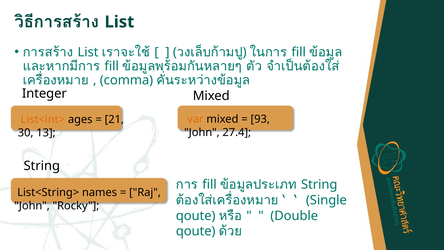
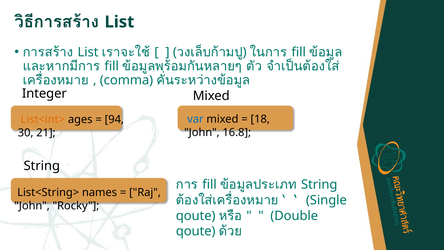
var colour: orange -> blue (195, 119)
93: 93 -> 18 (260, 119)
21: 21 -> 94 (114, 119)
27.4: 27.4 -> 16.8 (237, 132)
13: 13 -> 21 (46, 133)
